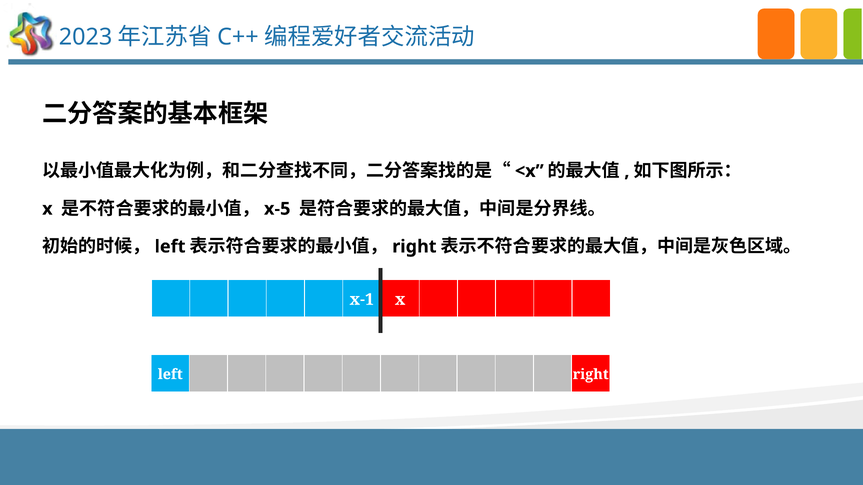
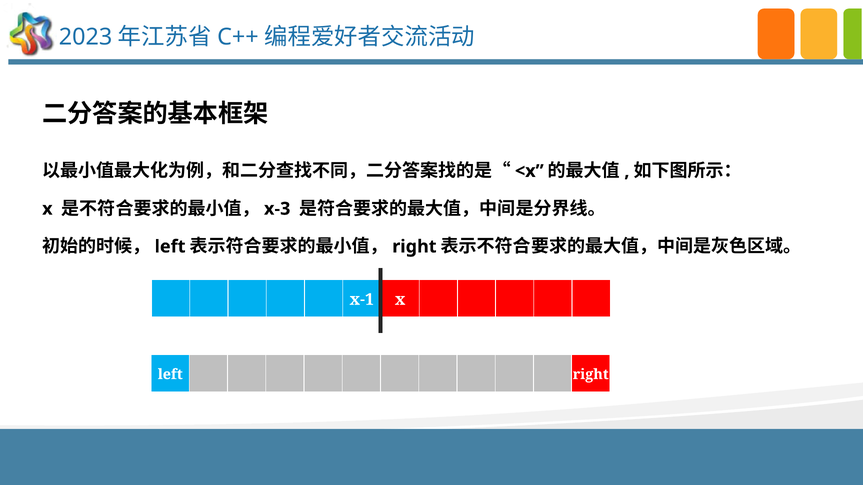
x-5: x-5 -> x-3 (277, 209)
